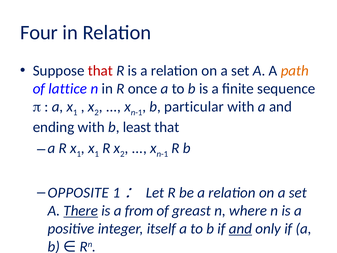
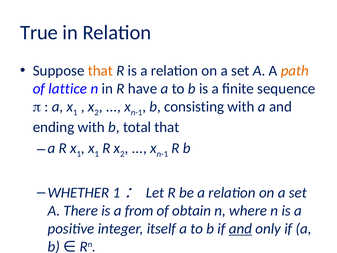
Four: Four -> True (39, 33)
that colour: red -> orange (100, 71)
once: once -> have (143, 89)
particular: particular -> consisting (194, 107)
least: least -> total (137, 127)
OPPOSITE: OPPOSITE -> WHETHER (78, 192)
There underline: present -> none (81, 210)
greast: greast -> obtain (192, 210)
